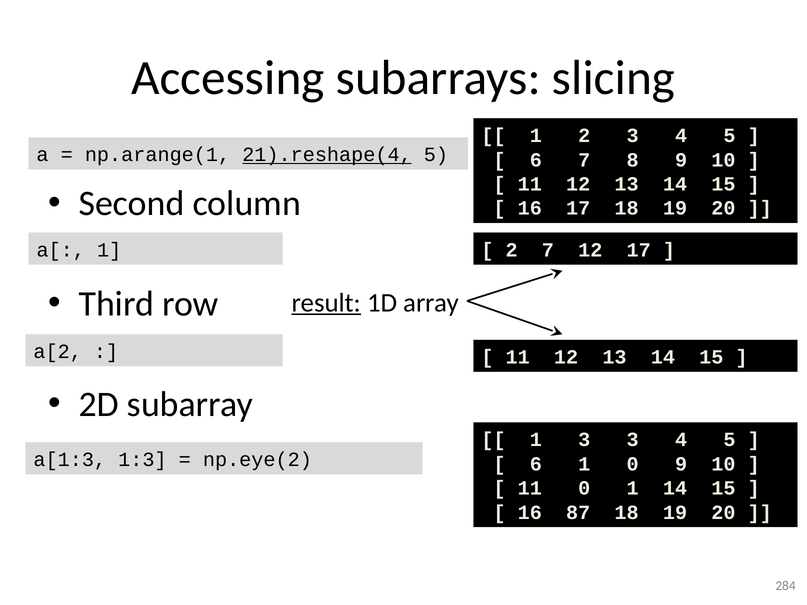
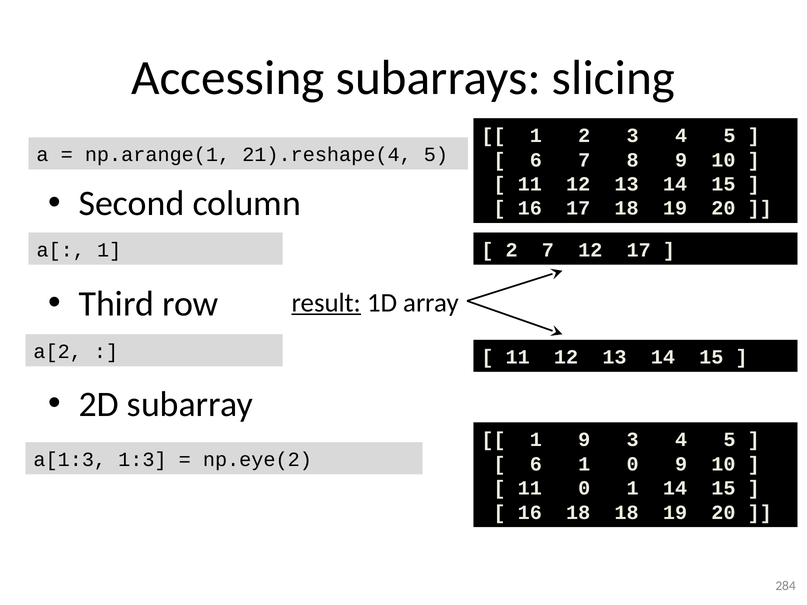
21).reshape(4 underline: present -> none (327, 155)
1 3: 3 -> 9 (584, 440)
16 87: 87 -> 18 (578, 513)
